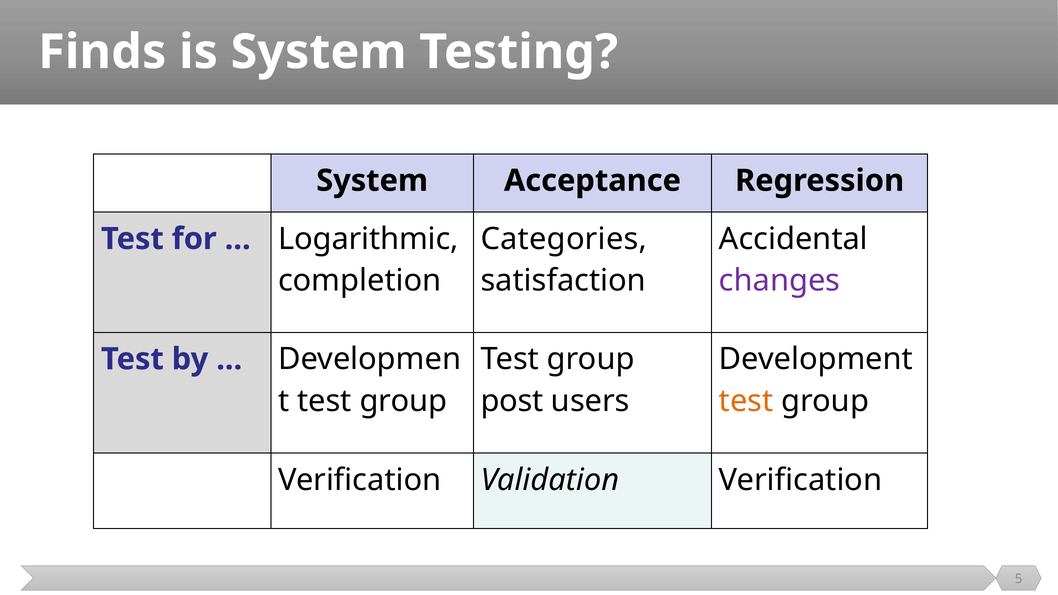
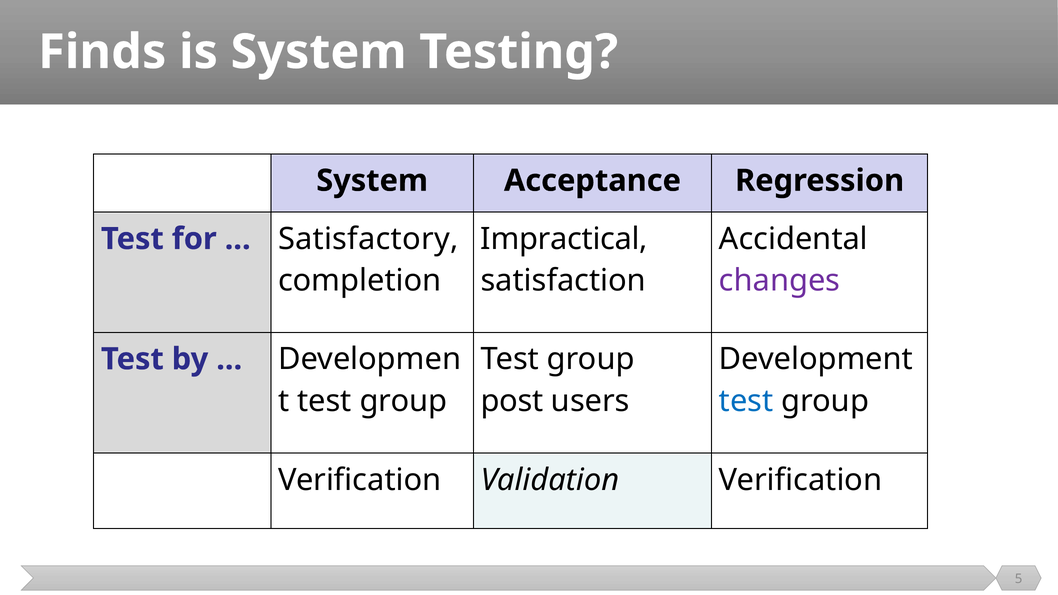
Categories: Categories -> Impractical (564, 239)
Logarithmic: Logarithmic -> Satisfactory (368, 239)
test colour: orange -> blue (746, 401)
